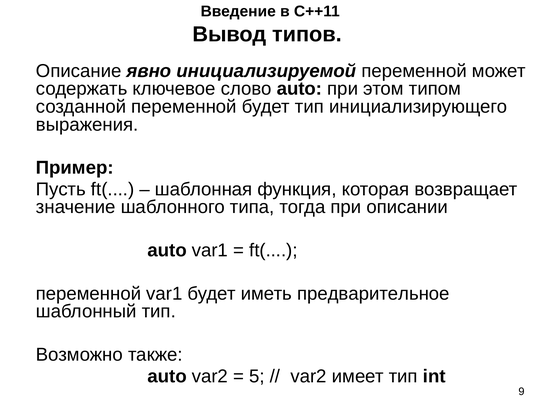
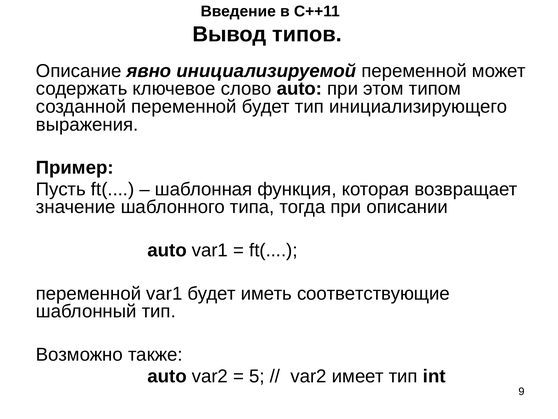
предварительное: предварительное -> соответствующие (373, 293)
